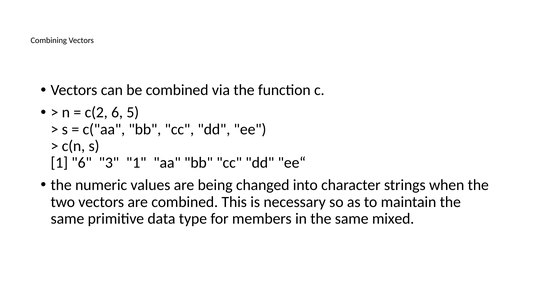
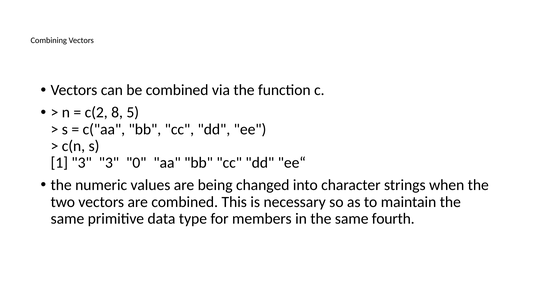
c(2 6: 6 -> 8 (117, 112)
1 6: 6 -> 3 (82, 163)
3 1: 1 -> 0 (136, 163)
mixed: mixed -> fourth (393, 219)
